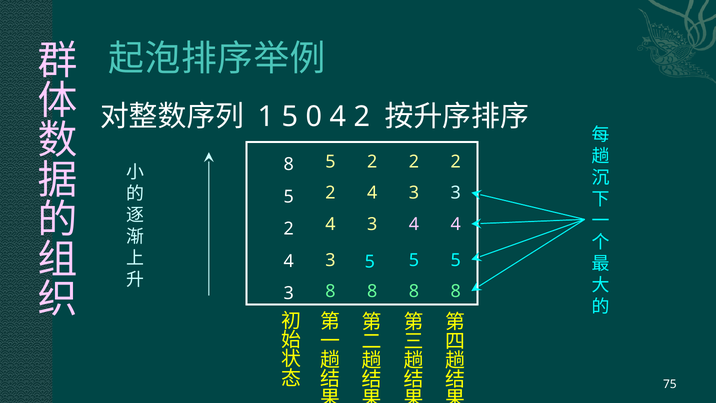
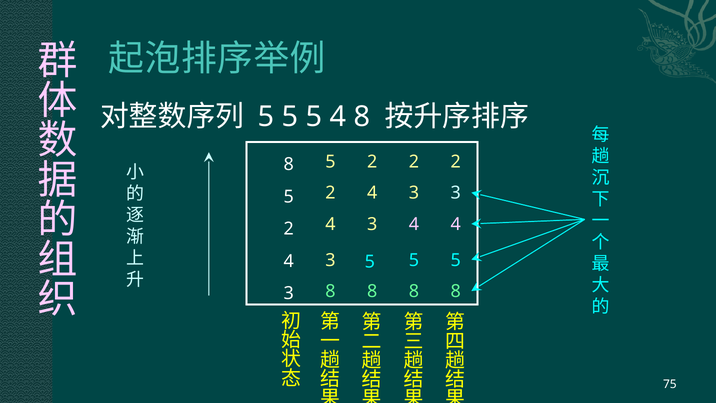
1: 1 -> 5 (266, 117)
0: 0 -> 5 (314, 117)
4 2: 2 -> 8 (362, 117)
